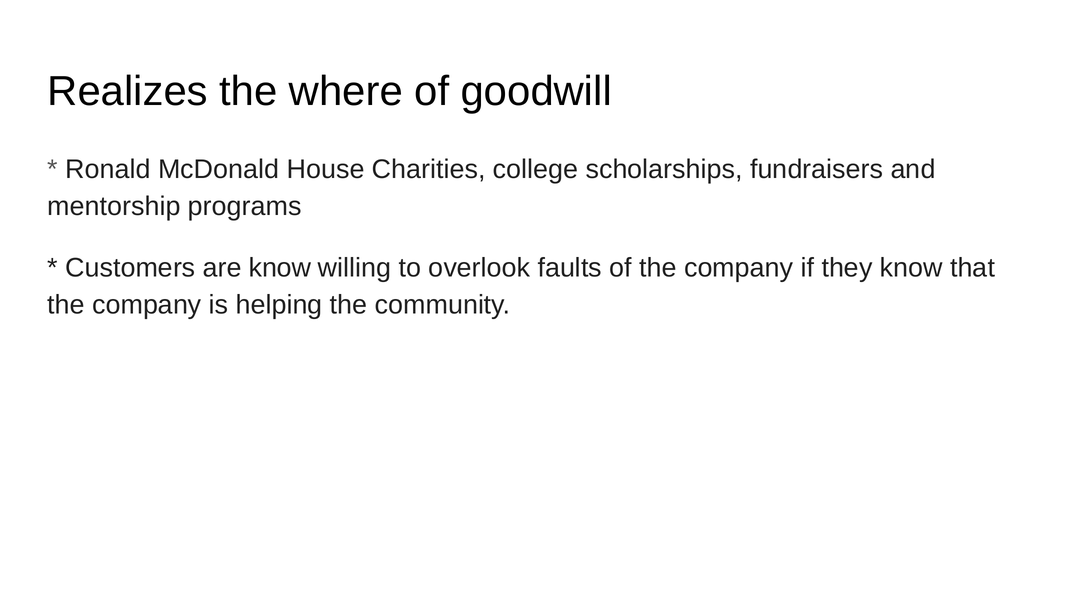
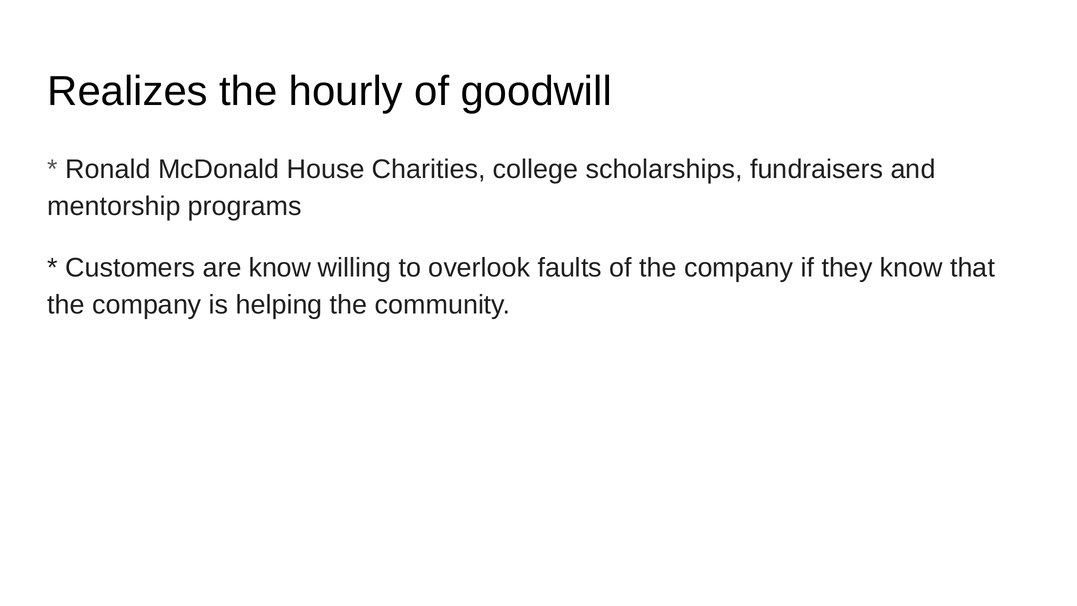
where: where -> hourly (346, 91)
